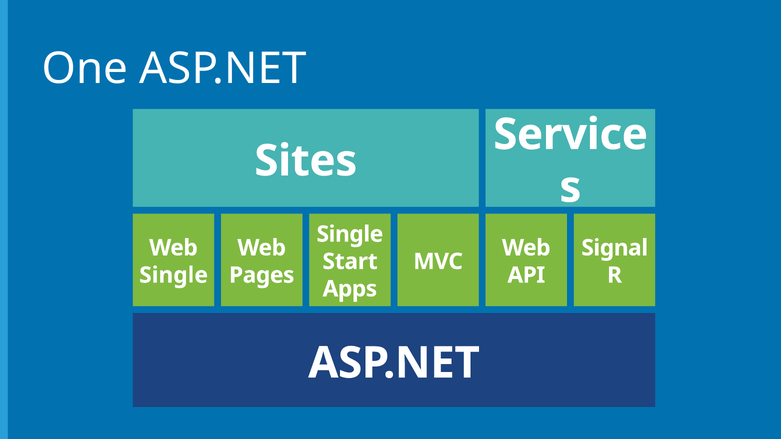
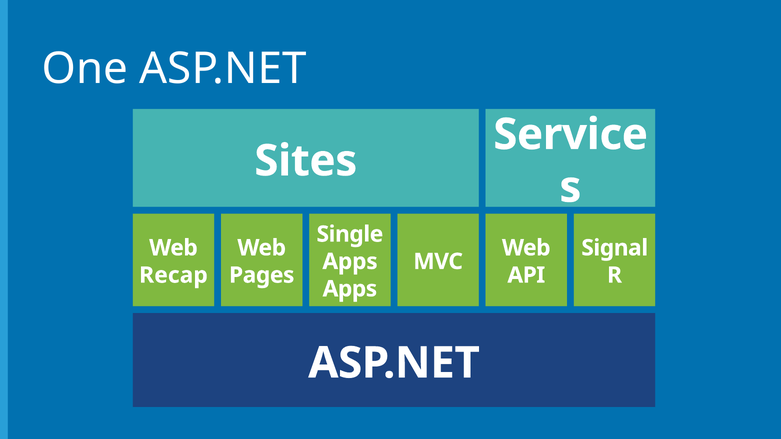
Start: Start -> Apps (350, 262)
Single: Single -> Recap (174, 275)
